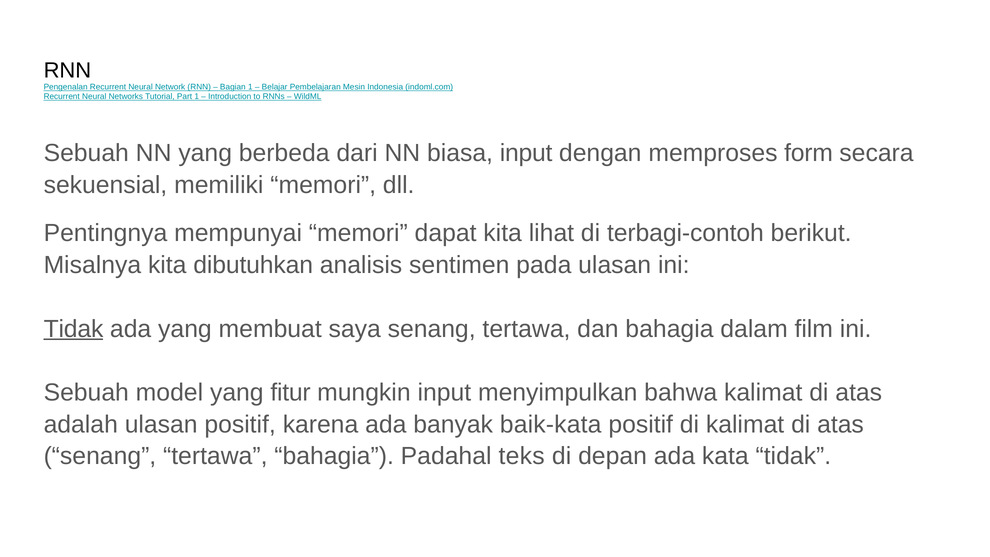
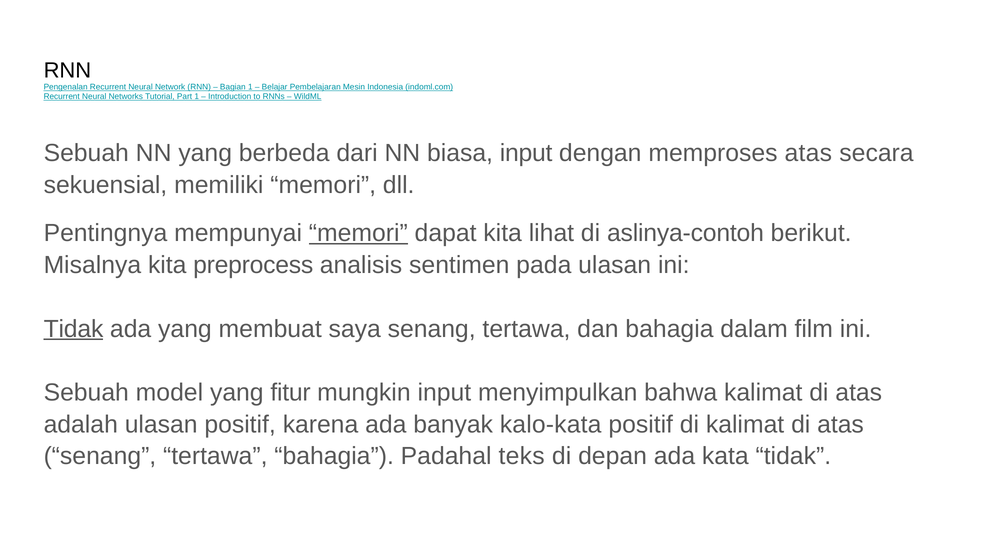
memproses form: form -> atas (808, 153)
memori underline: none -> present (358, 233)
terbagi-contoh: terbagi-contoh -> aslinya-contoh (685, 233)
dibutuhkan: dibutuhkan -> preprocess (253, 265)
baik-kata: baik-kata -> kalo-kata (551, 424)
